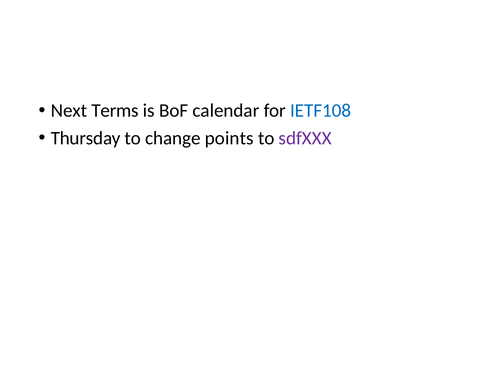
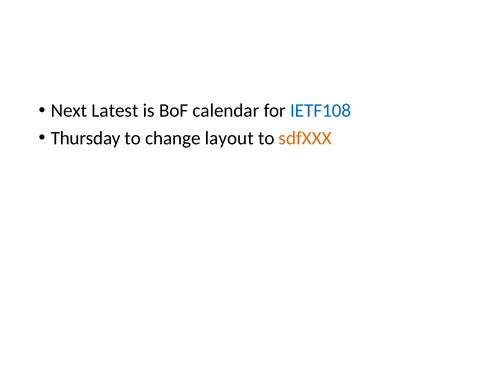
Terms: Terms -> Latest (115, 111)
points: points -> layout (229, 138)
sdfXXX colour: purple -> orange (305, 138)
